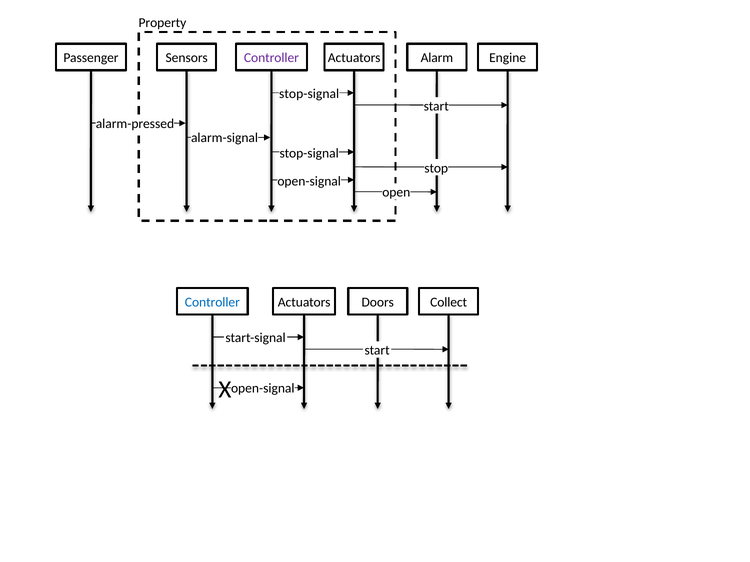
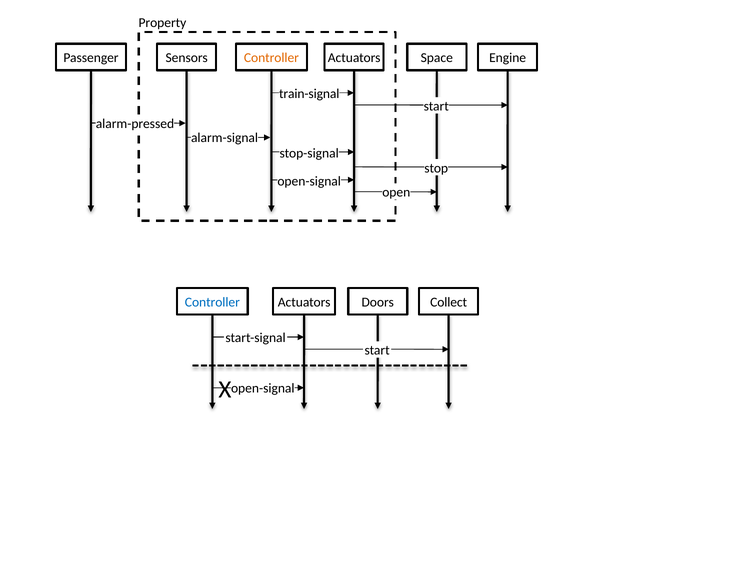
Controller colour: purple -> orange (271, 58)
Alarm: Alarm -> Space (437, 58)
stop-signal: stop-signal -> train-signal (309, 94)
